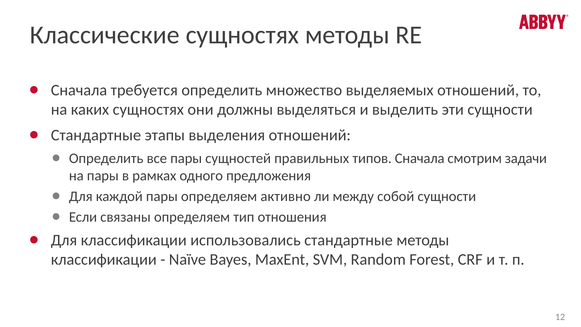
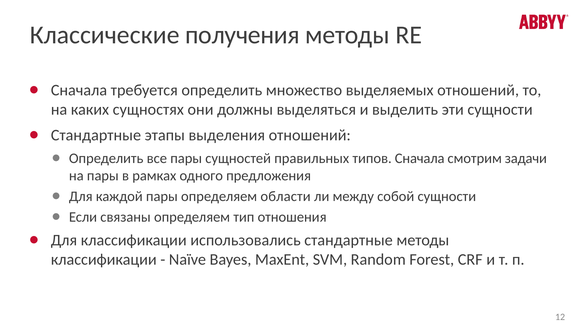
Классические сущностях: сущностях -> получения (243, 35)
активно: активно -> области (286, 196)
